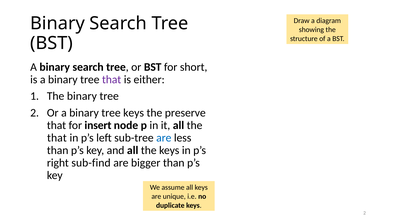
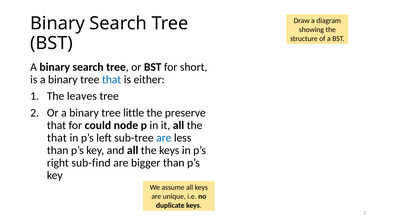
that colour: purple -> blue (112, 79)
The binary: binary -> leaves (82, 96)
tree keys: keys -> little (134, 113)
insert: insert -> could (98, 125)
